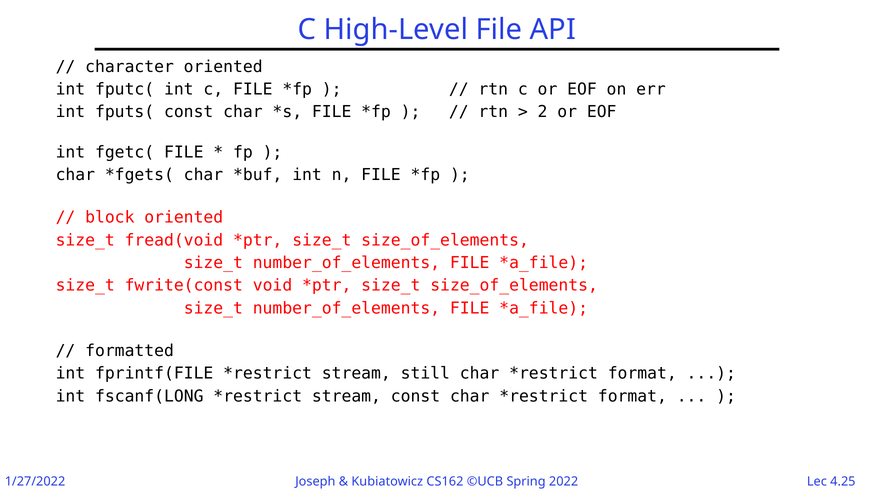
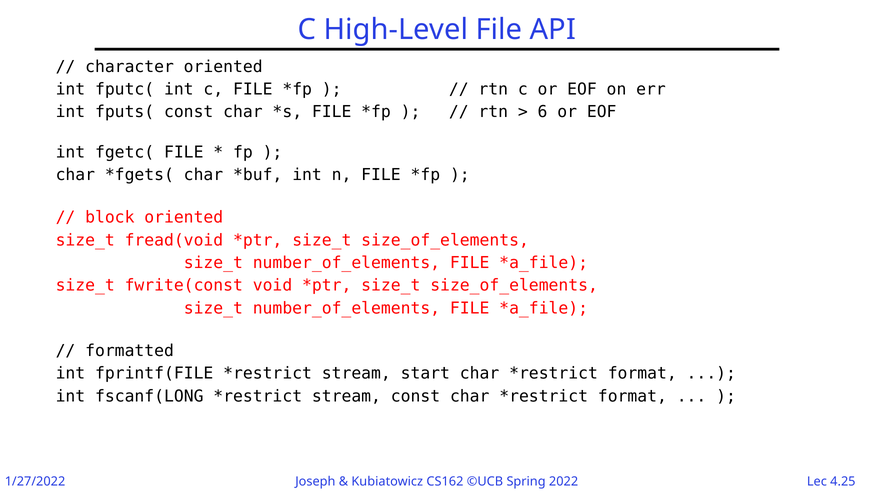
2: 2 -> 6 (543, 112)
still: still -> start (425, 373)
